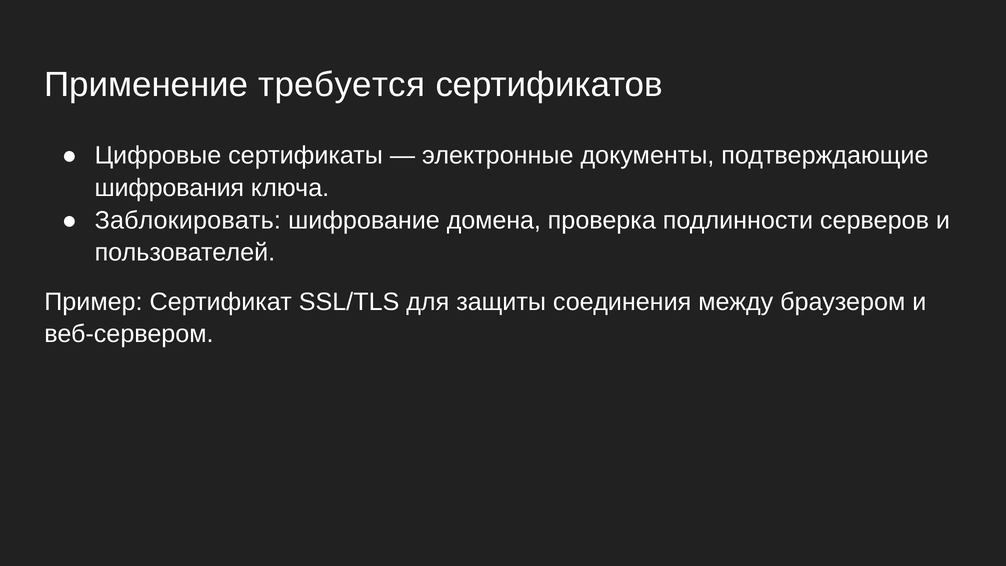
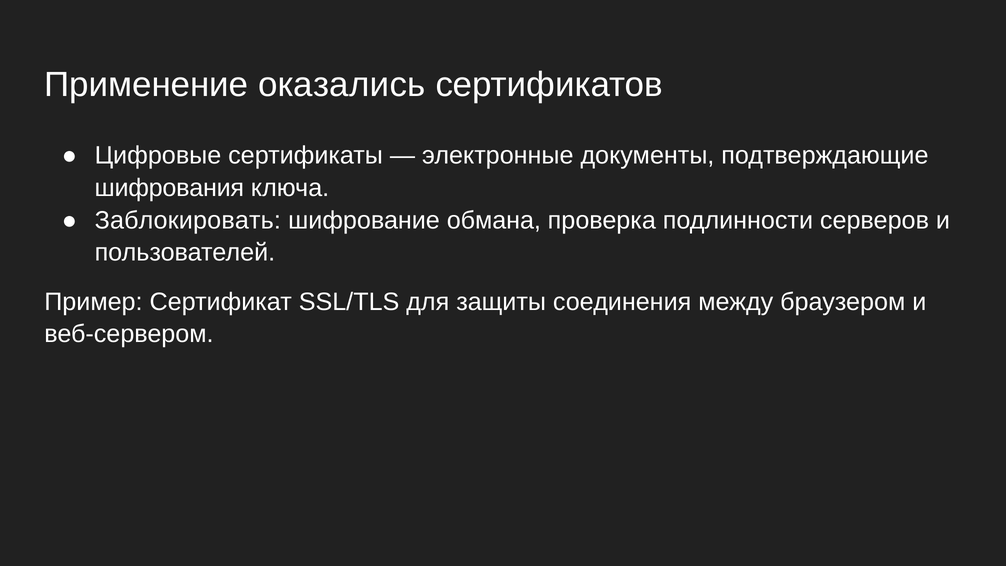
требуется: требуется -> оказались (342, 85)
домена: домена -> обмана (494, 220)
